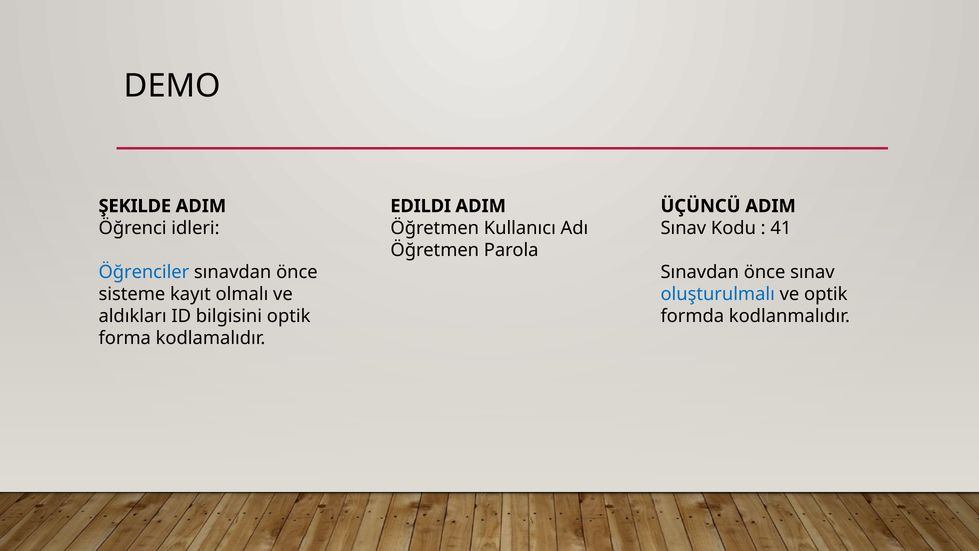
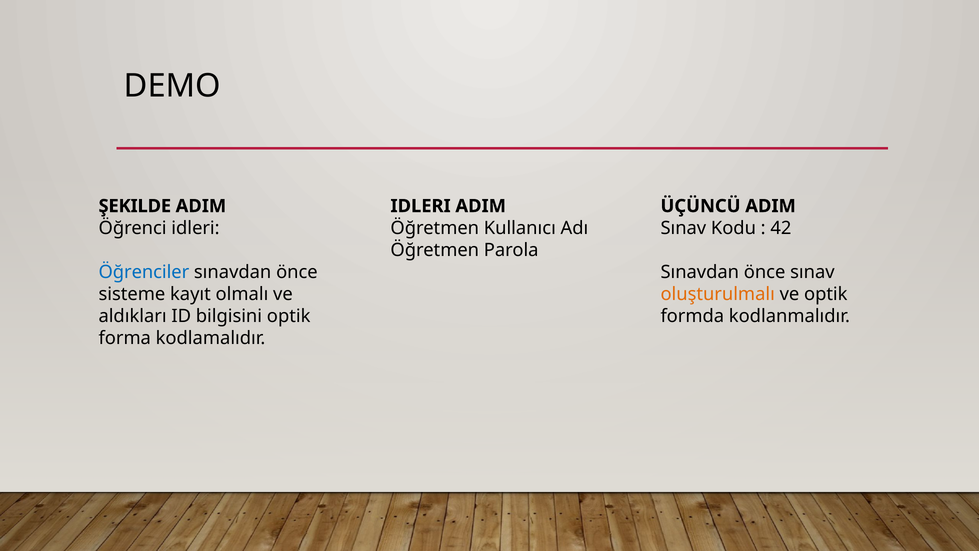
EDILDI: EDILDI -> IDLERI (421, 206)
41: 41 -> 42 (781, 228)
oluşturulmalı colour: blue -> orange (718, 294)
